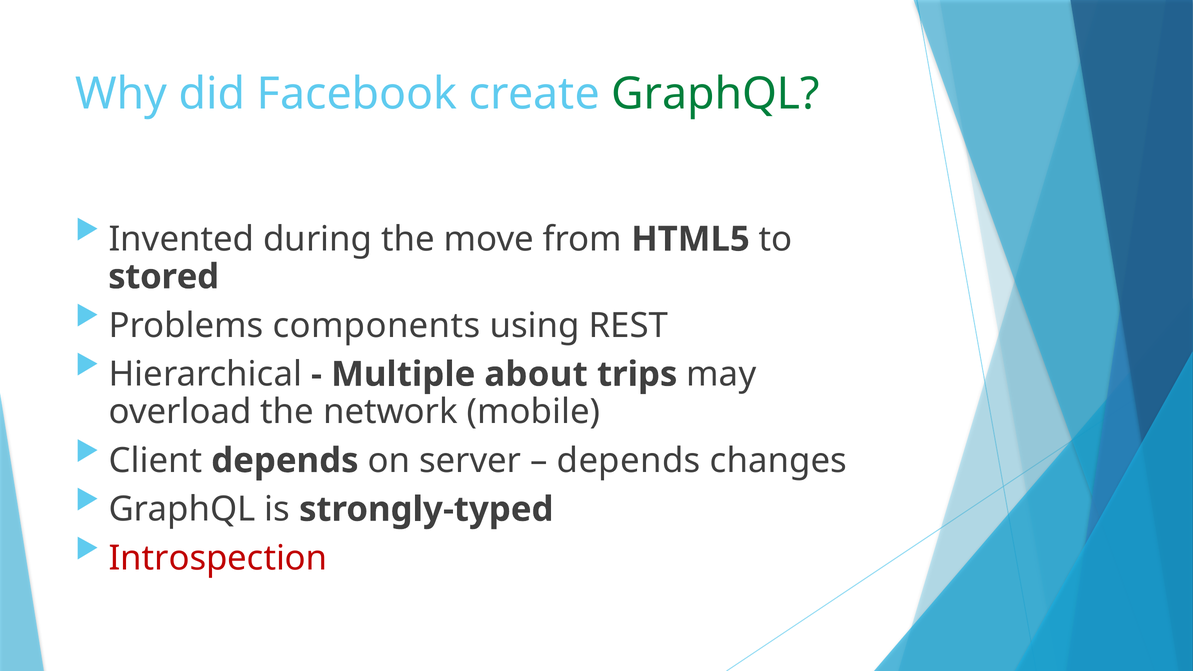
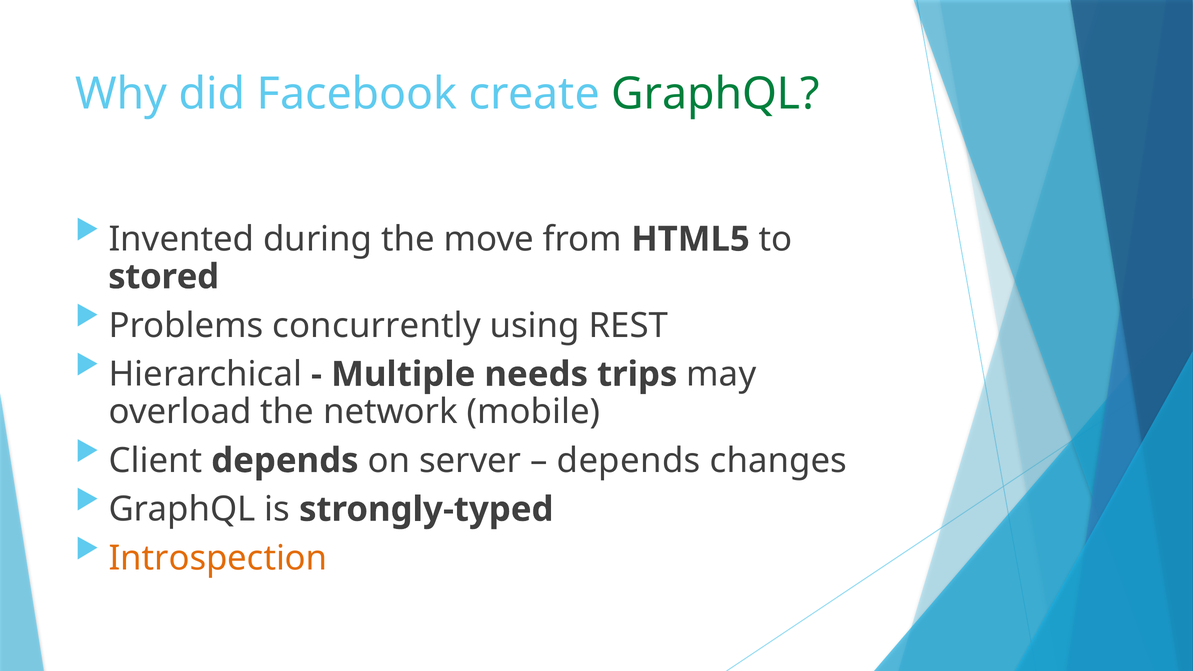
components: components -> concurrently (377, 326)
about: about -> needs (536, 374)
Introspection colour: red -> orange (218, 558)
